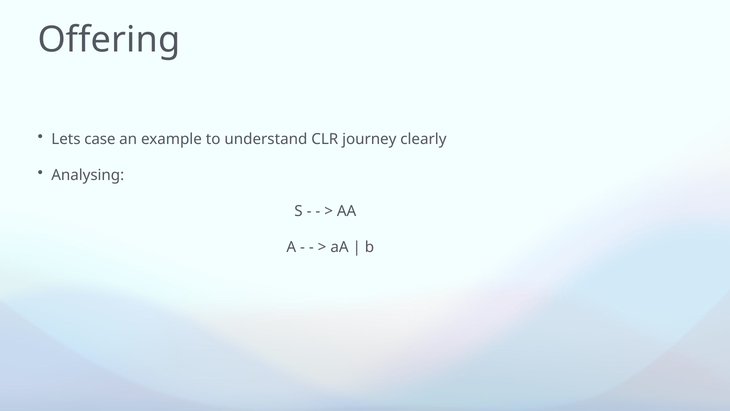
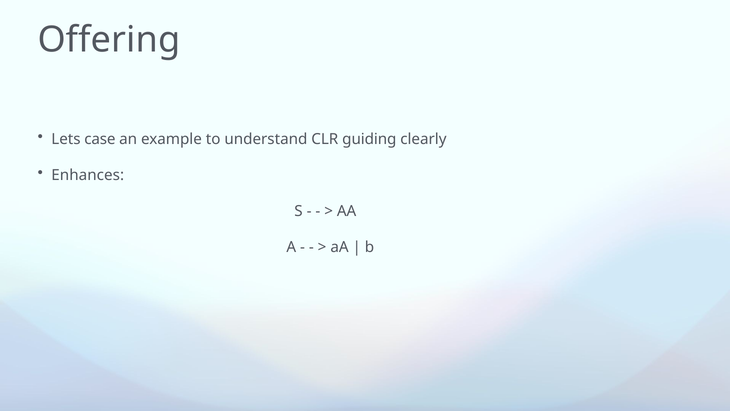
journey: journey -> guiding (369, 139)
Analysing: Analysing -> Enhances (88, 175)
